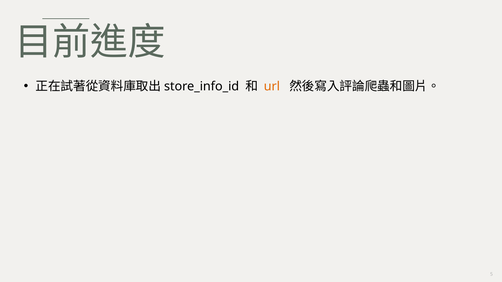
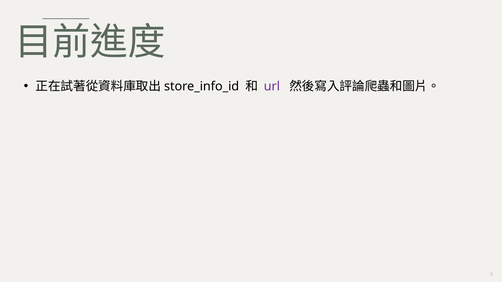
url colour: orange -> purple (272, 86)
